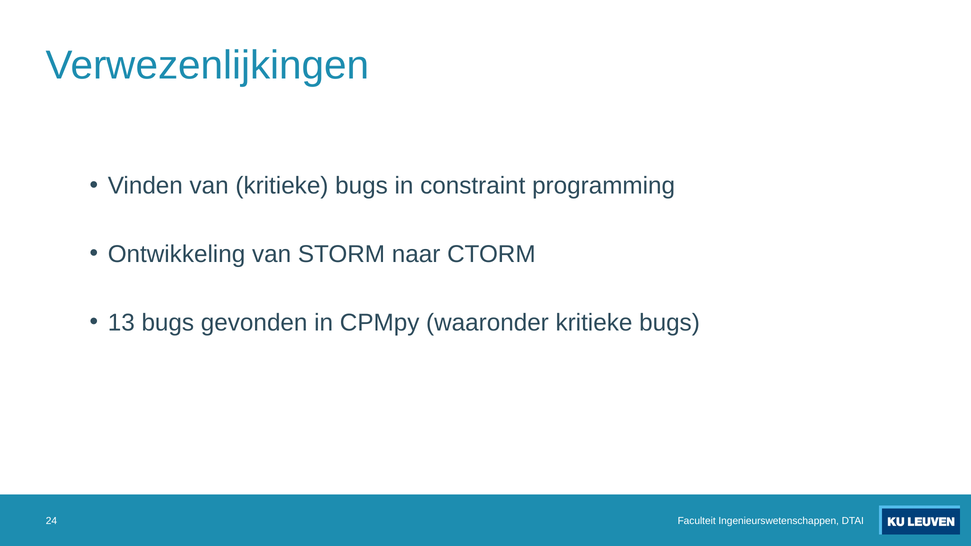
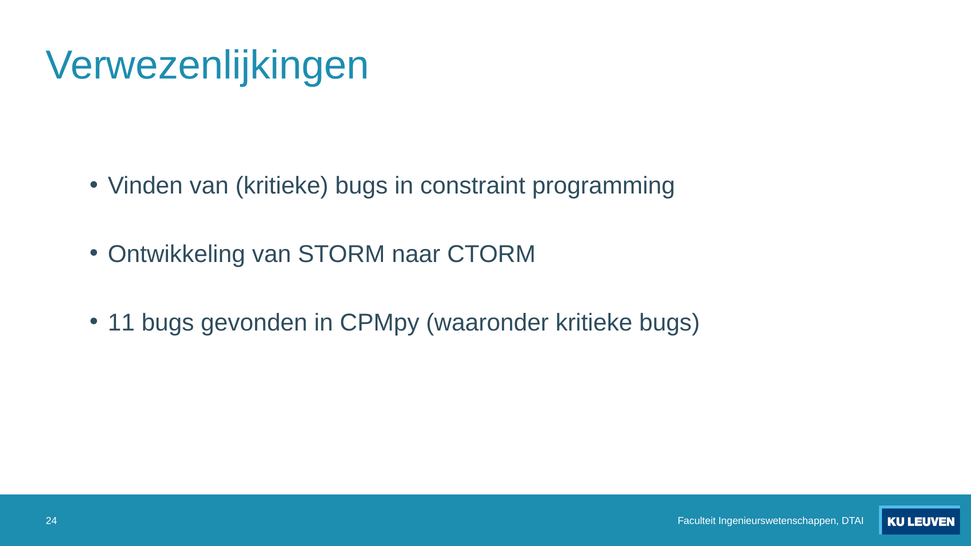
13: 13 -> 11 (121, 323)
